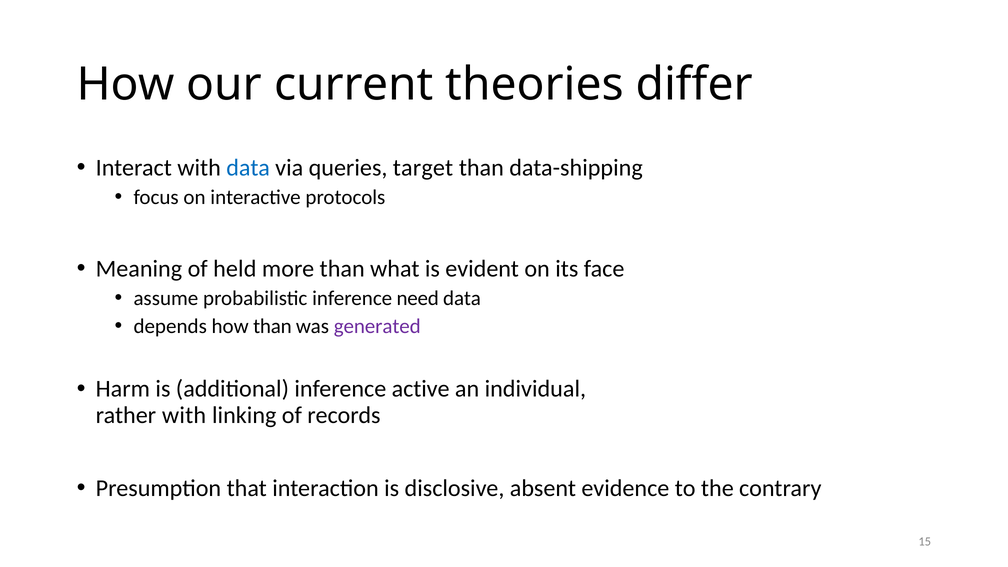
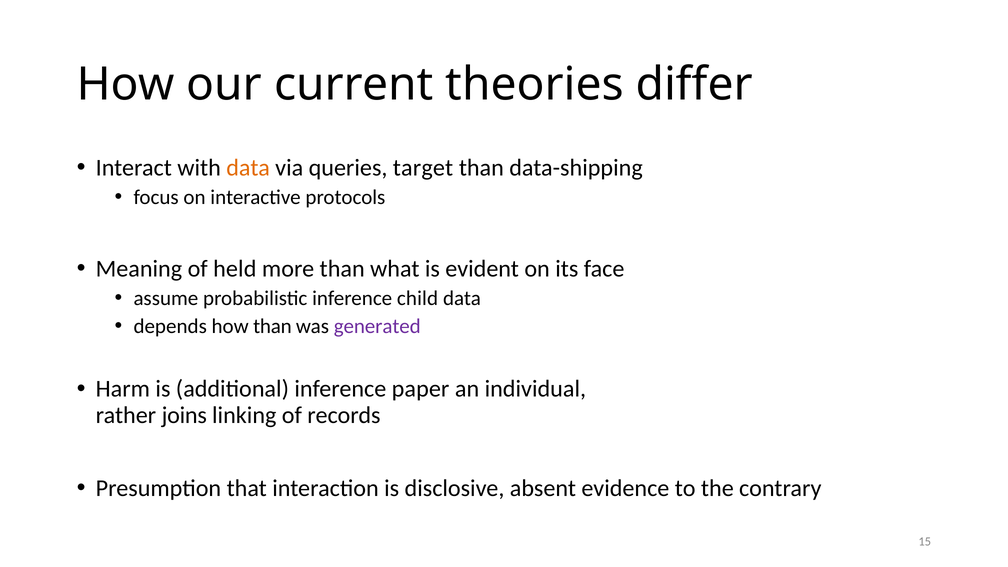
data colour: blue -> orange (248, 168)
need: need -> child (418, 298)
active: active -> paper (421, 389)
rather with: with -> joins (184, 415)
